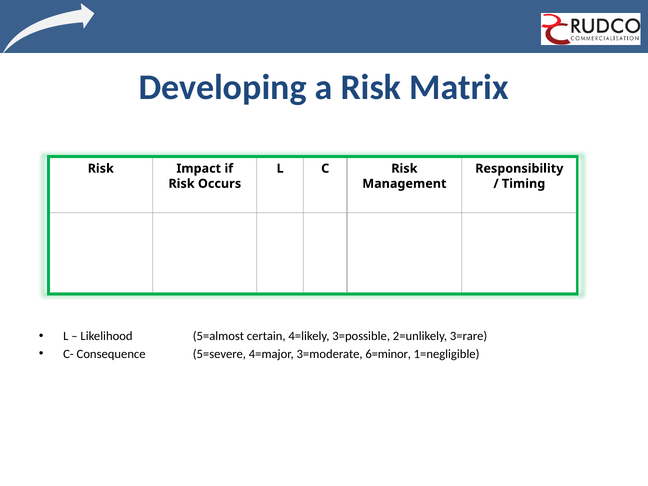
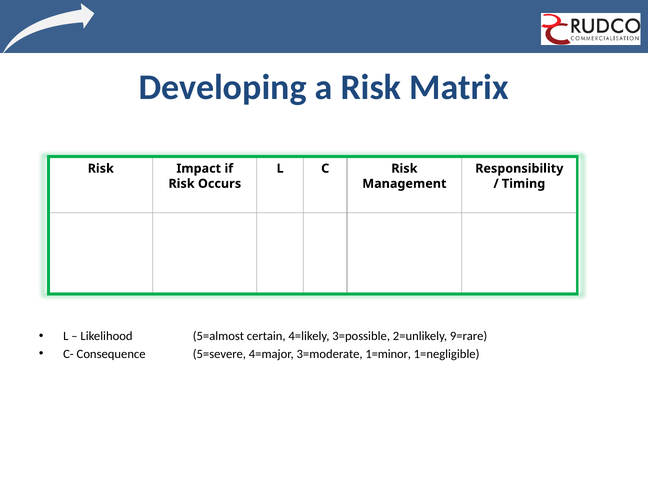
3=rare: 3=rare -> 9=rare (469, 336)
6=minor: 6=minor -> 1=minor (388, 354)
